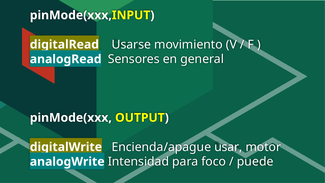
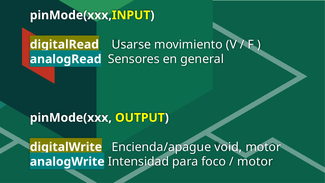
usar: usar -> void (228, 147)
puede: puede -> motor (255, 161)
